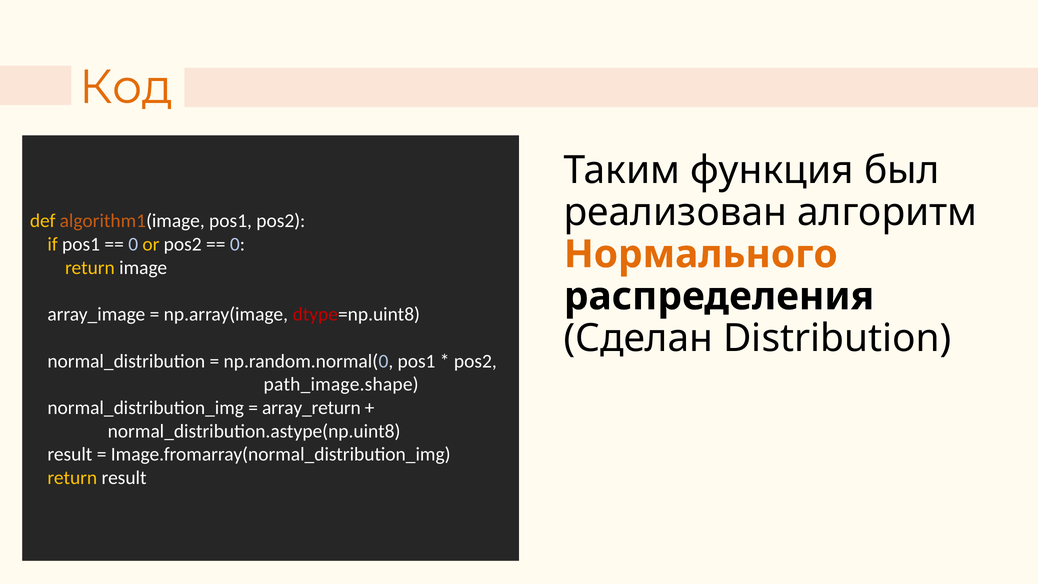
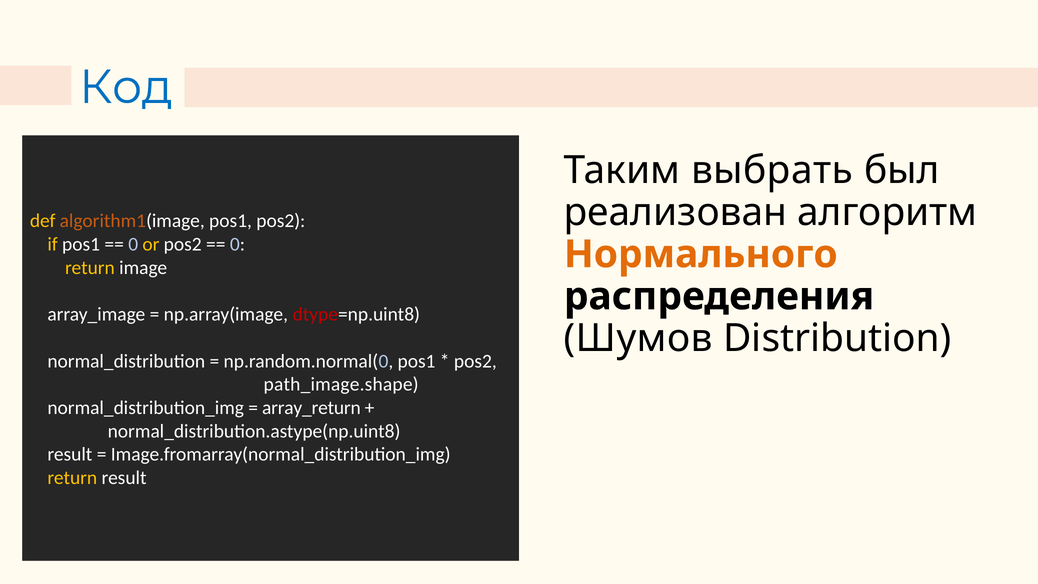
Код colour: orange -> blue (126, 87)
функция: функция -> выбрать (772, 170)
Сделан: Сделан -> Шумов (638, 338)
